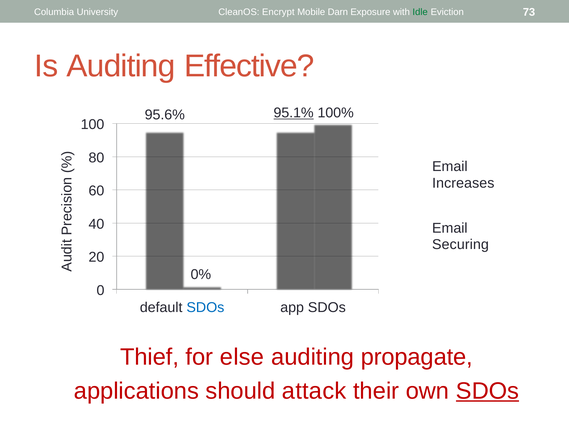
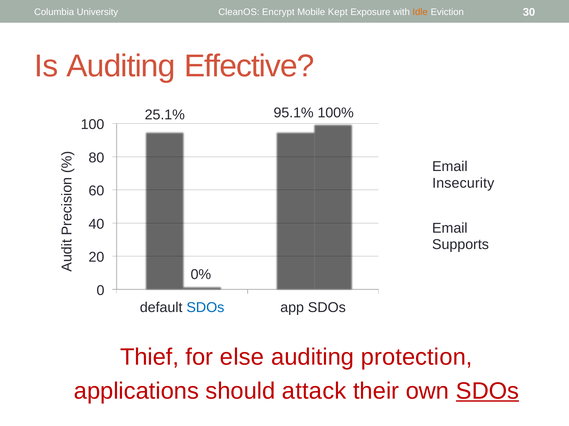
Darn: Darn -> Kept (338, 12)
Idle colour: green -> orange (420, 12)
73: 73 -> 30 (529, 12)
95.1% underline: present -> none (294, 113)
95.6%: 95.6% -> 25.1% (165, 115)
Increases: Increases -> Insecurity (463, 183)
Securing: Securing -> Supports (461, 245)
propagate: propagate -> protection (417, 358)
